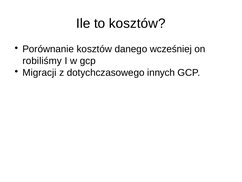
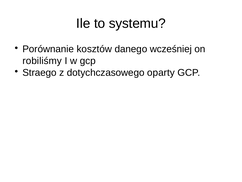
to kosztów: kosztów -> systemu (137, 23)
Migracji: Migracji -> Straego (40, 72)
innych: innych -> oparty (161, 72)
